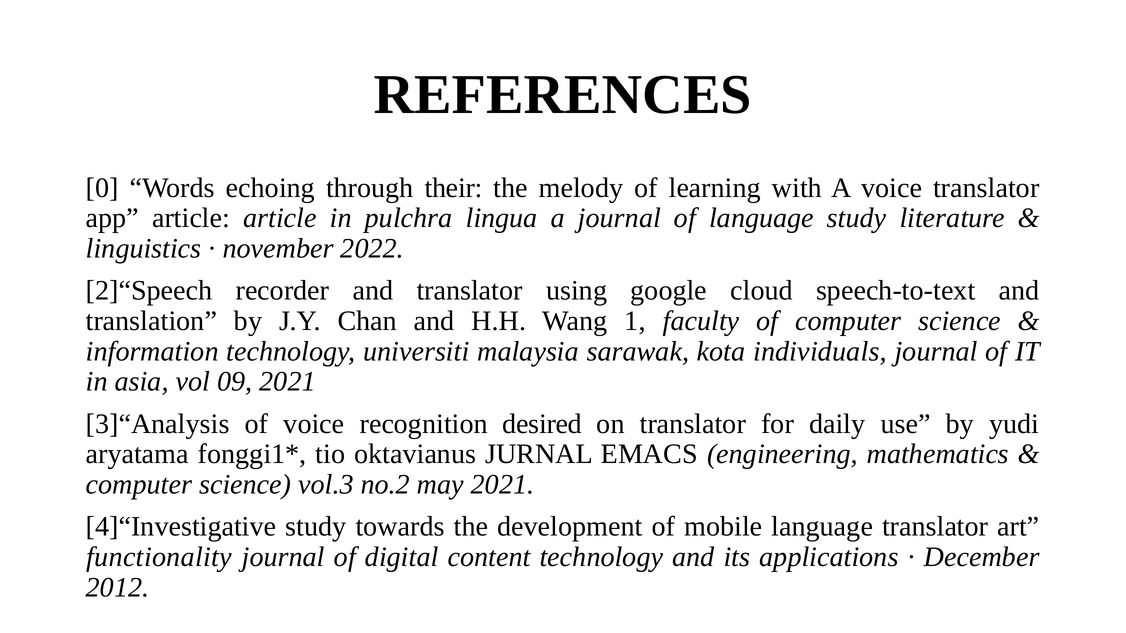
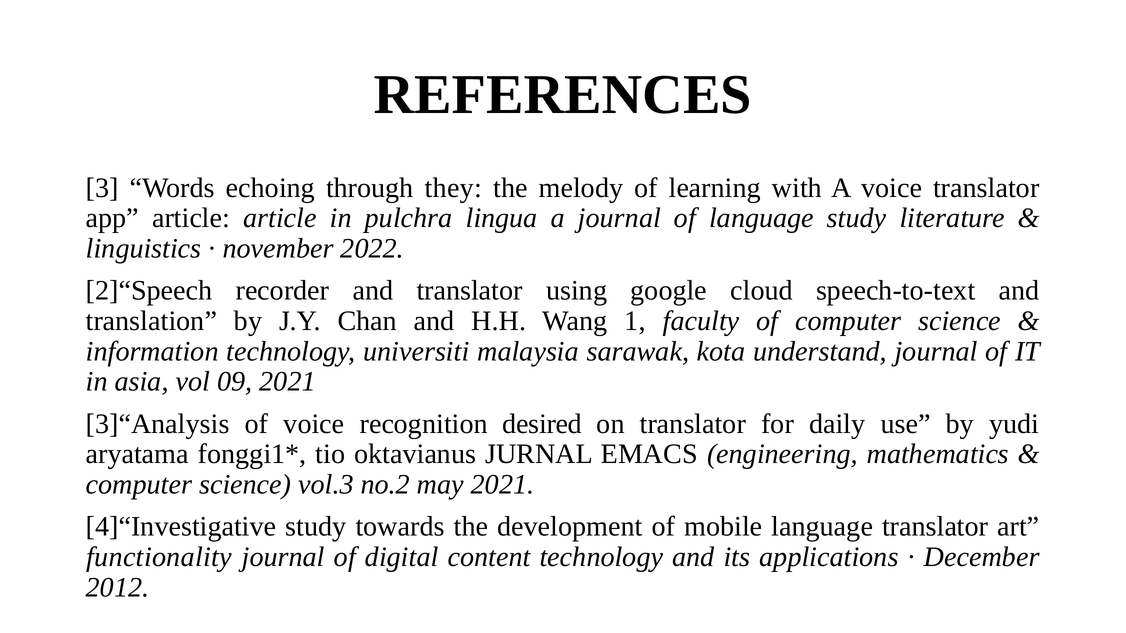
0: 0 -> 3 (102, 188)
their: their -> they (453, 188)
individuals: individuals -> understand (820, 352)
